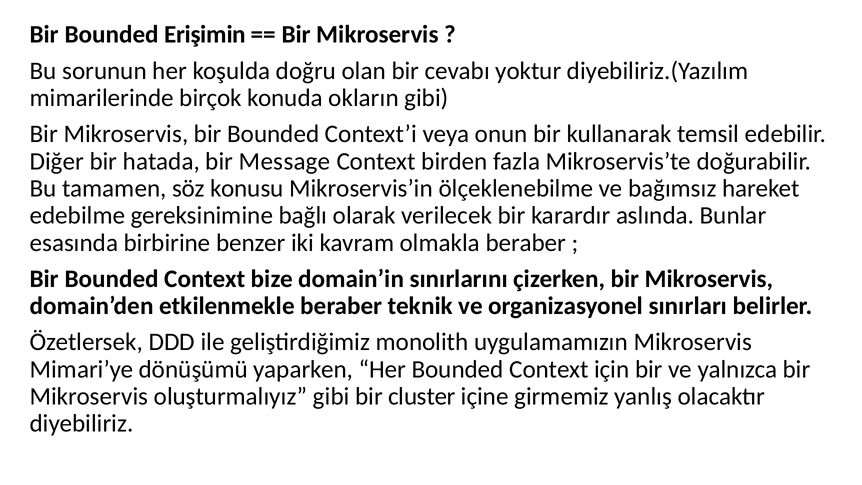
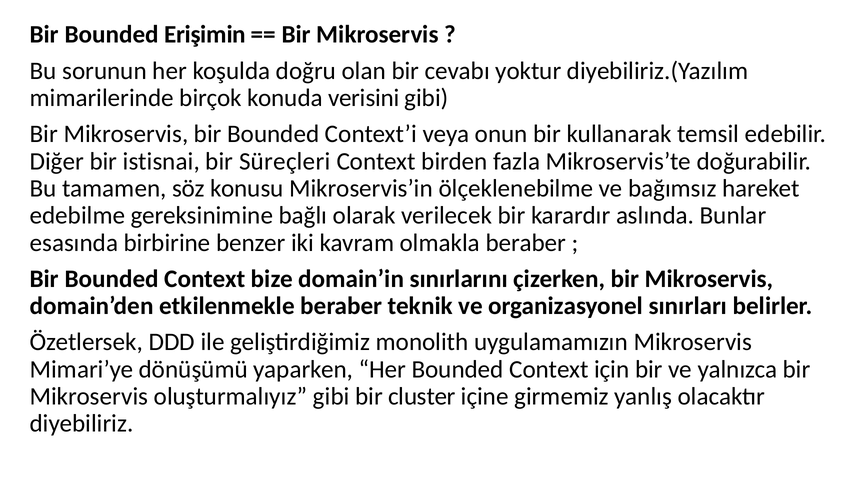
okların: okların -> verisini (364, 98)
hatada: hatada -> istisnai (161, 161)
Message: Message -> Süreçleri (285, 161)
